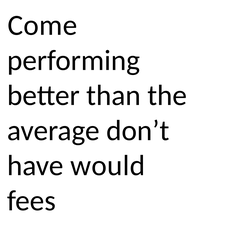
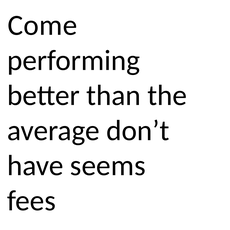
would: would -> seems (108, 166)
